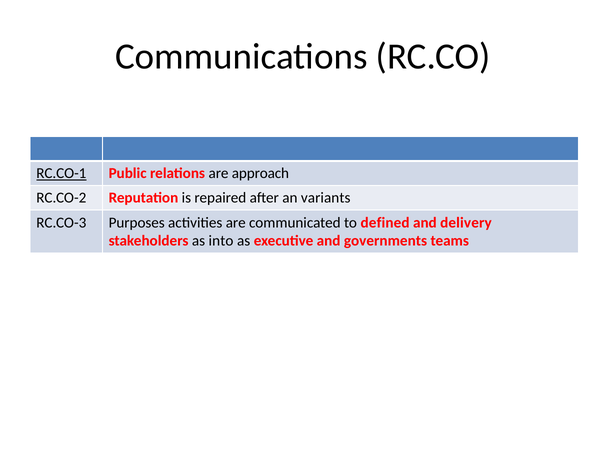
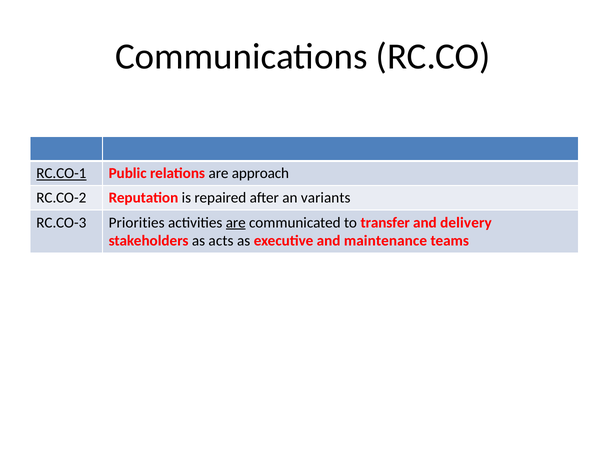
Purposes: Purposes -> Priorities (137, 223)
are underline: none -> present (236, 223)
defined: defined -> transfer (385, 223)
into: into -> acts (221, 241)
governments: governments -> maintenance (385, 241)
